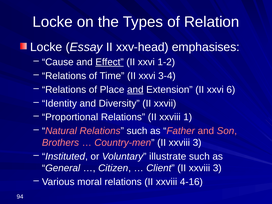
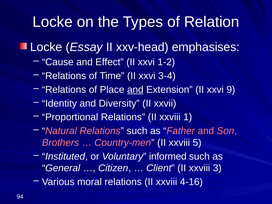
Effect underline: present -> none (110, 62)
6: 6 -> 9 (231, 90)
Country-men II xxviii 3: 3 -> 5 (197, 143)
illustrate: illustrate -> informed (168, 156)
